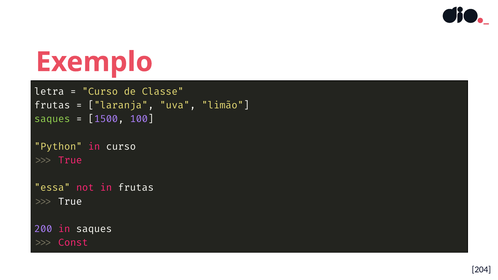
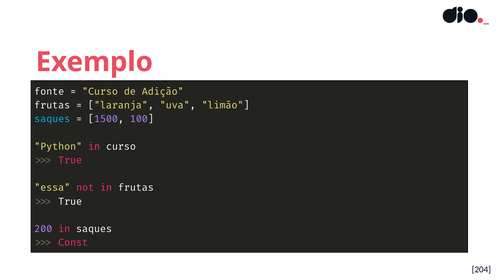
letra: letra -> fonte (49, 92)
Classe: Classe -> Adição (163, 92)
saques colour: light green -> light blue (52, 119)
